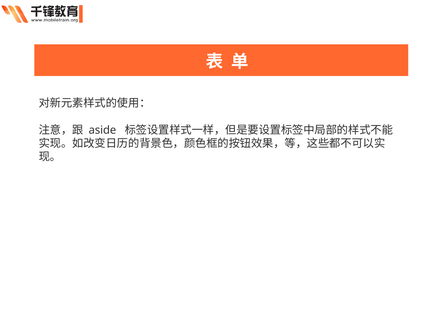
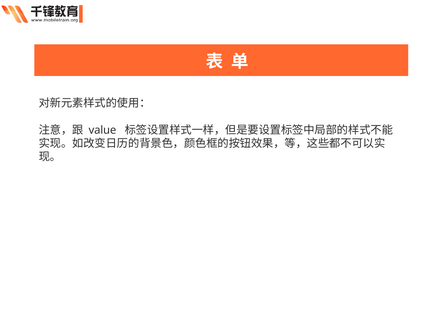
aside: aside -> value (102, 130)
